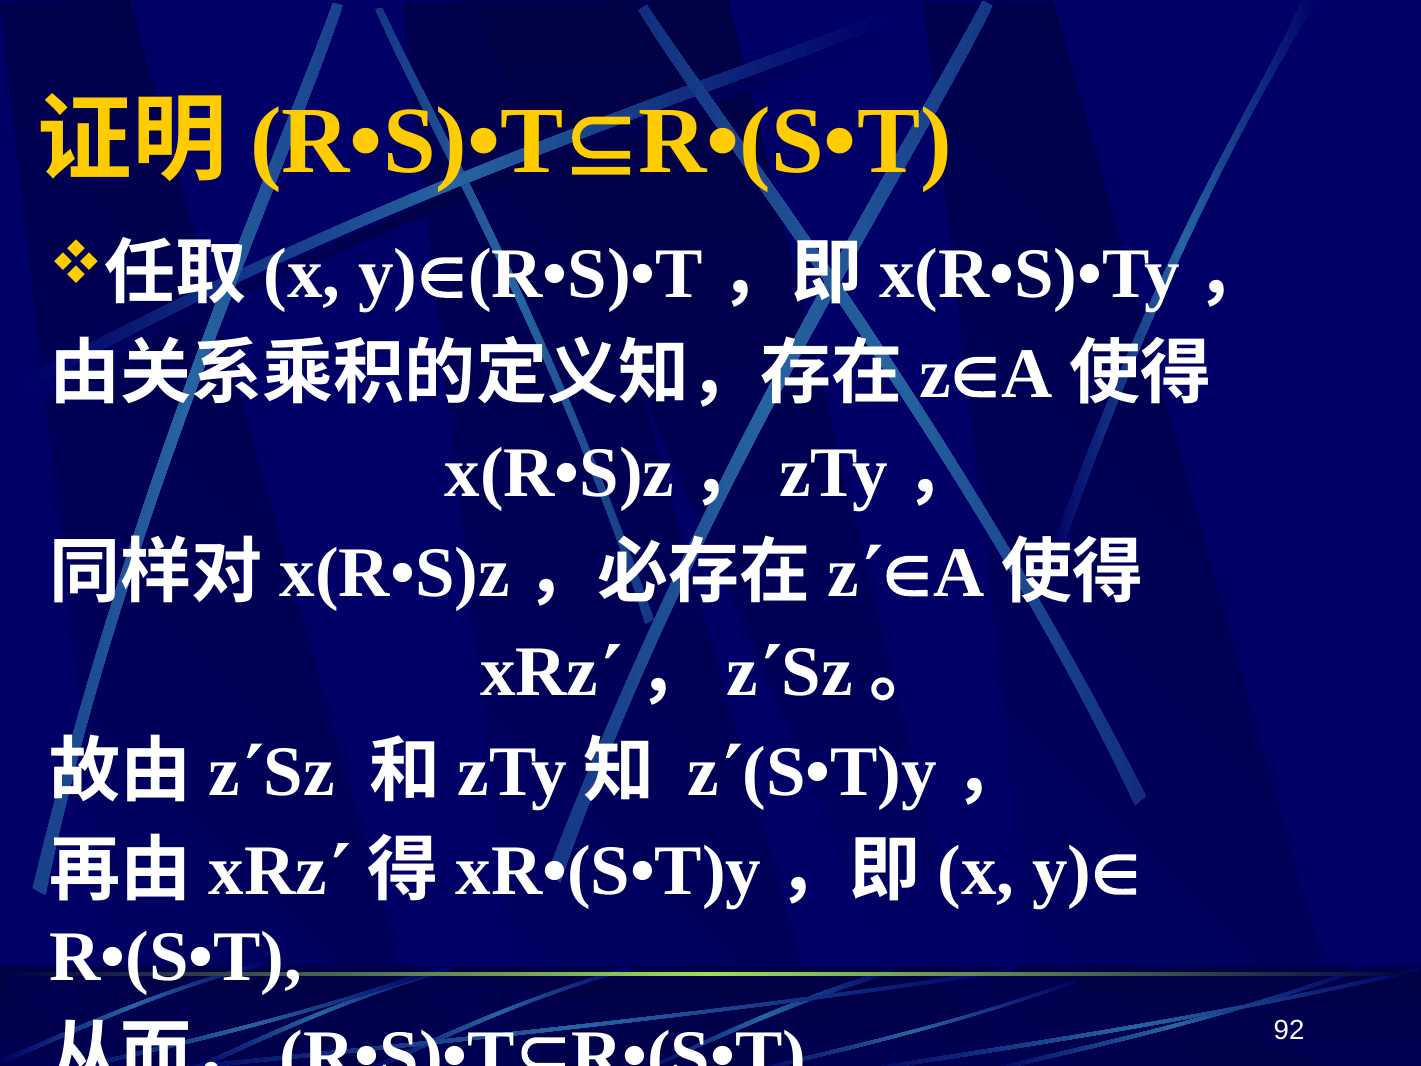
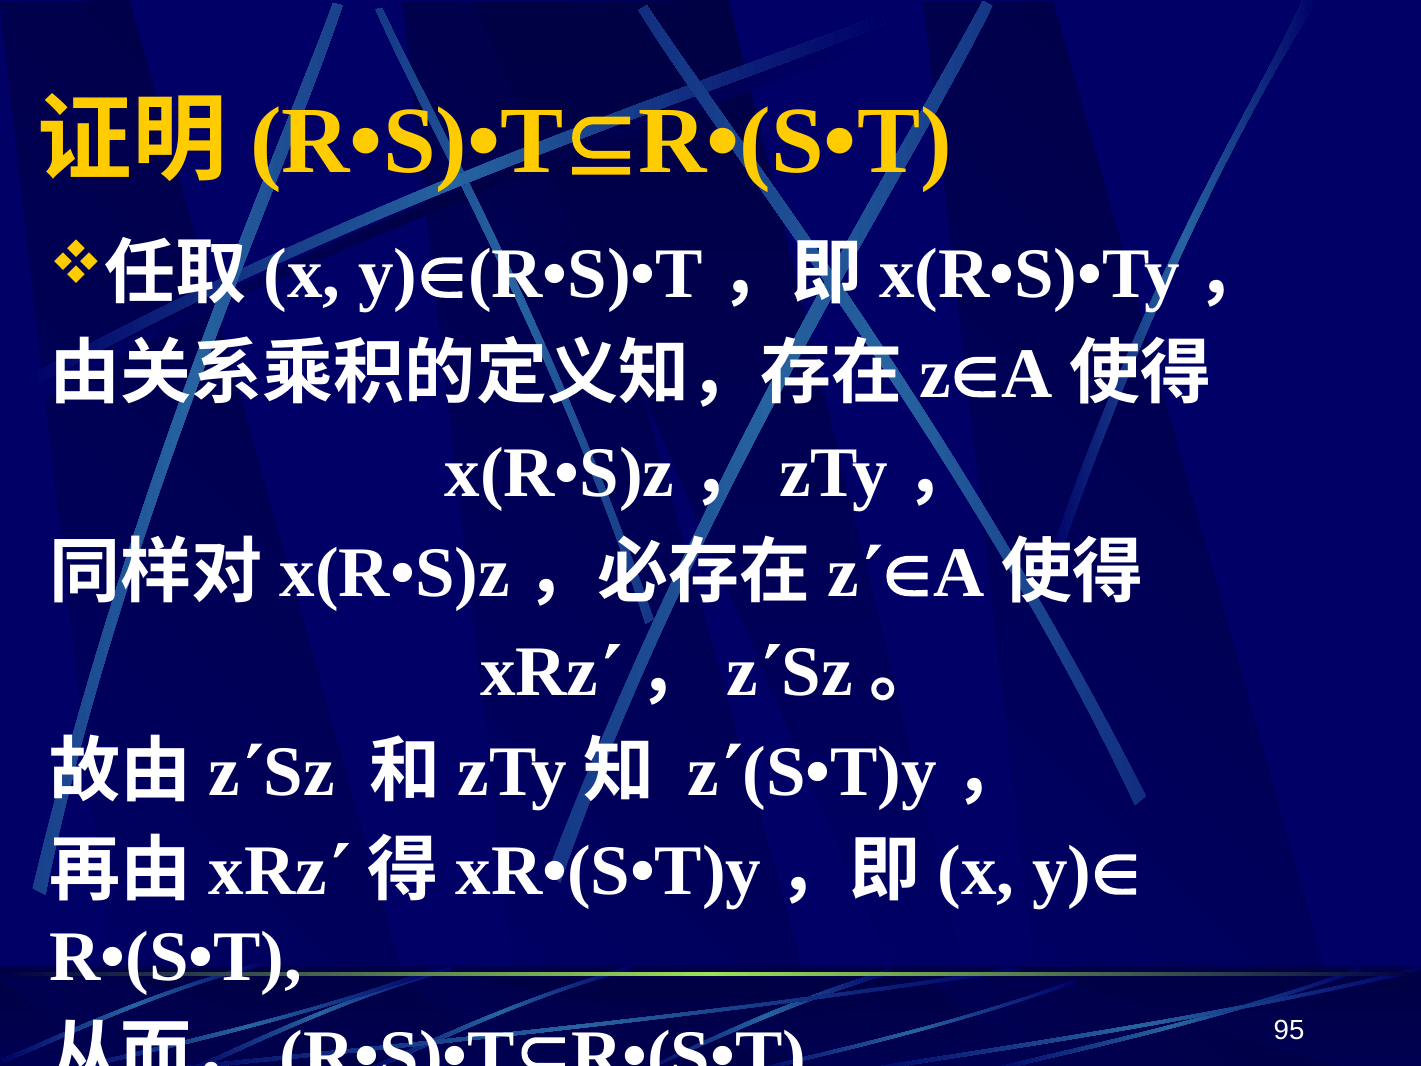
92: 92 -> 95 (1289, 1030)
